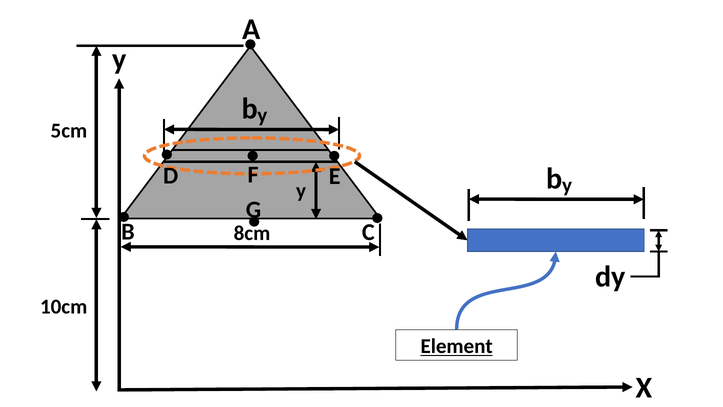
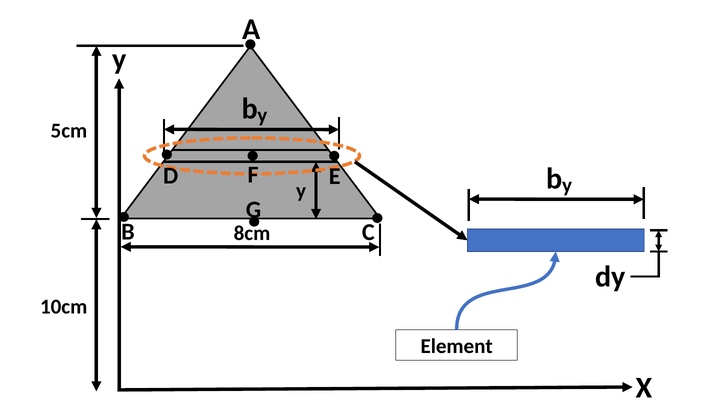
Element underline: present -> none (457, 346)
